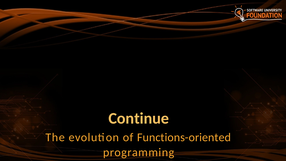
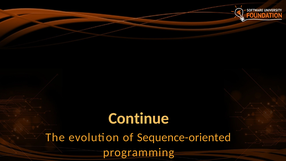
Functions-oriented: Functions-oriented -> Sequence-oriented (184, 137)
